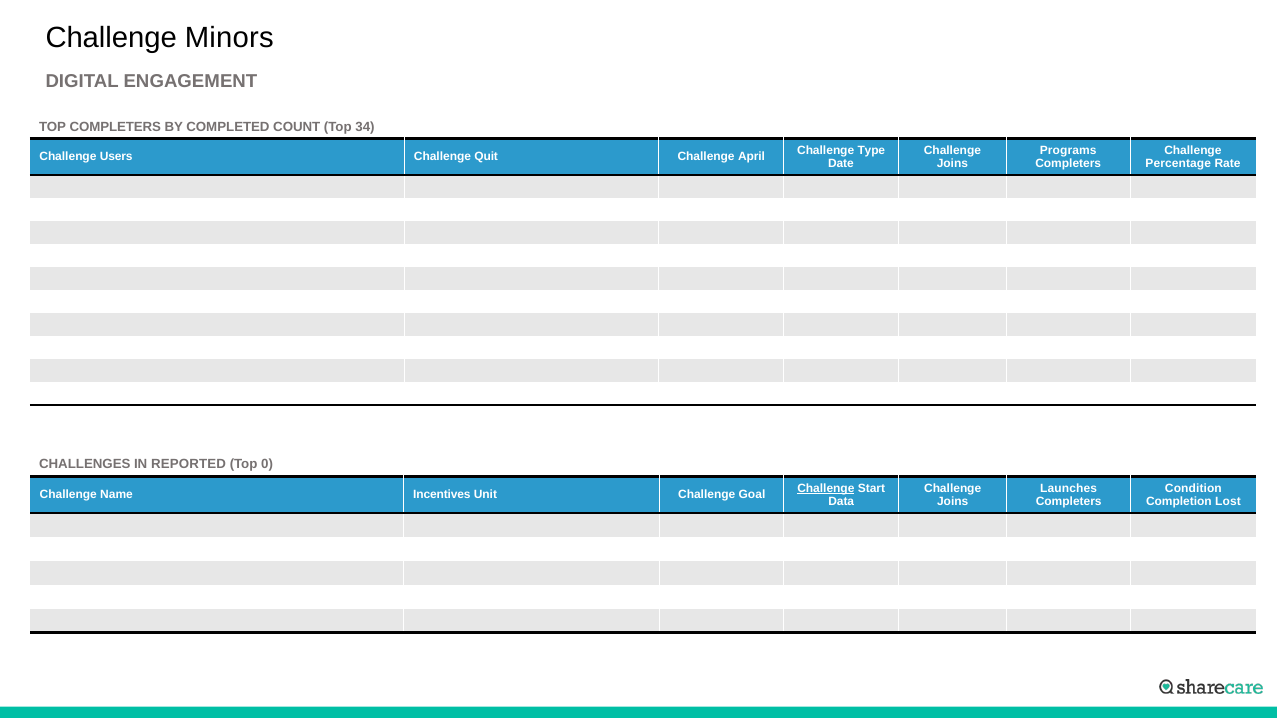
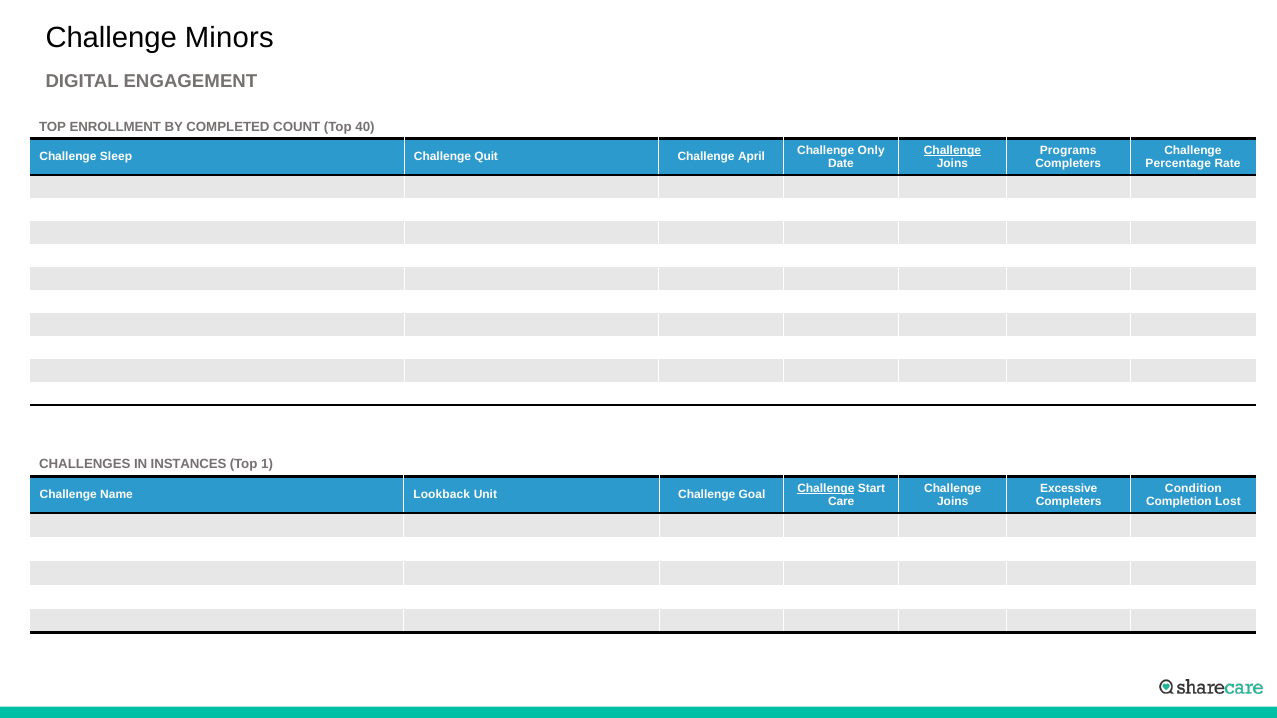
TOP COMPLETERS: COMPLETERS -> ENROLLMENT (115, 127)
34: 34 -> 40 (365, 127)
Type: Type -> Only (871, 150)
Challenge underline: none -> present (952, 150)
Users: Users -> Sleep (116, 157)
REPORTED: REPORTED -> INSTANCES (189, 464)
0: 0 -> 1 (267, 464)
Launches: Launches -> Excessive (1069, 488)
Incentives: Incentives -> Lookback (442, 495)
Data: Data -> Care (841, 502)
